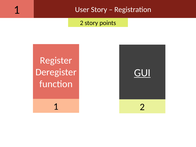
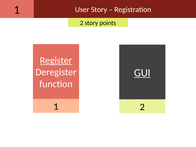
Register underline: none -> present (56, 60)
